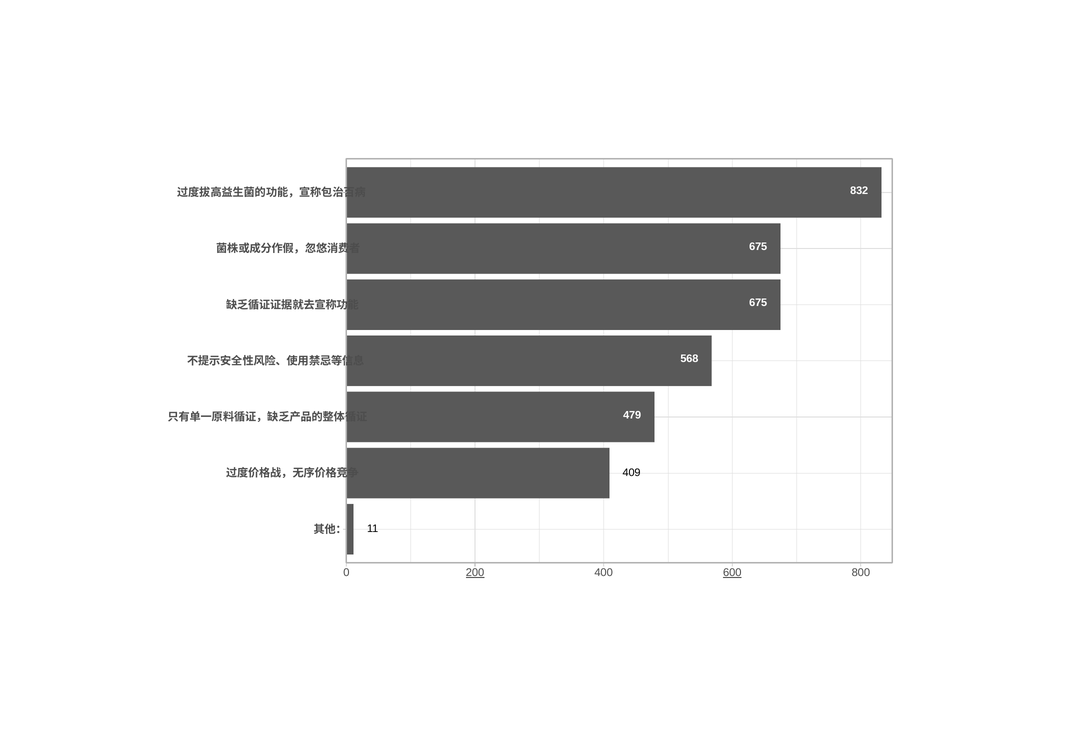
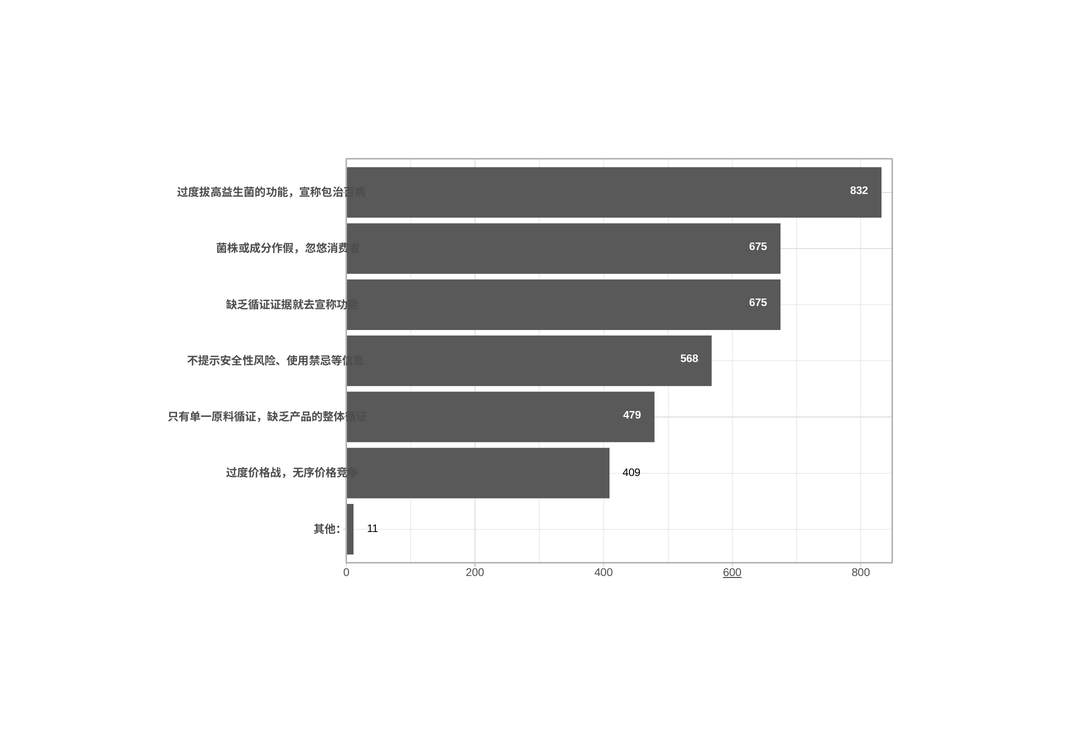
200 underline: present -> none (475, 573)
